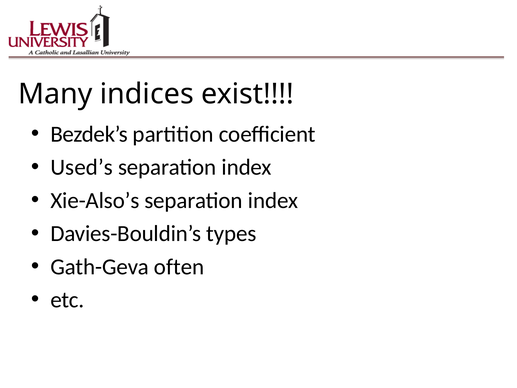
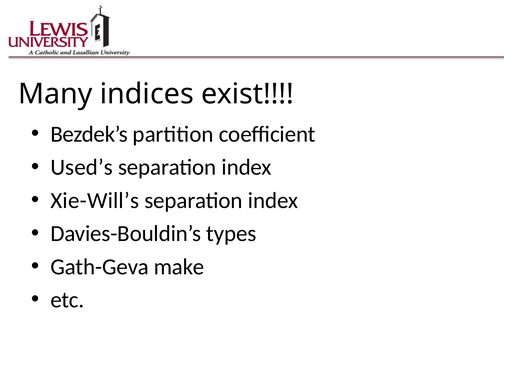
Xie-Also’s: Xie-Also’s -> Xie-Will’s (95, 200)
often: often -> make (179, 267)
